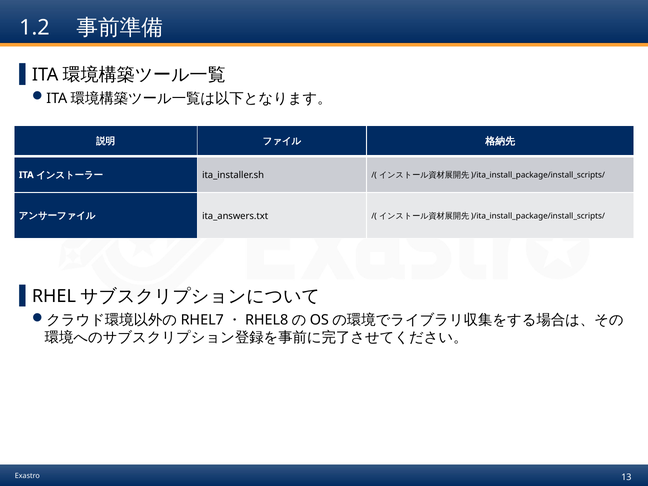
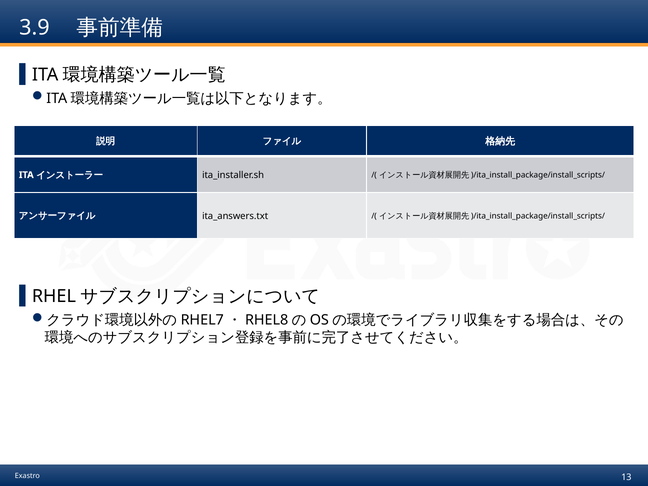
1.2: 1.2 -> 3.9 (34, 28)
